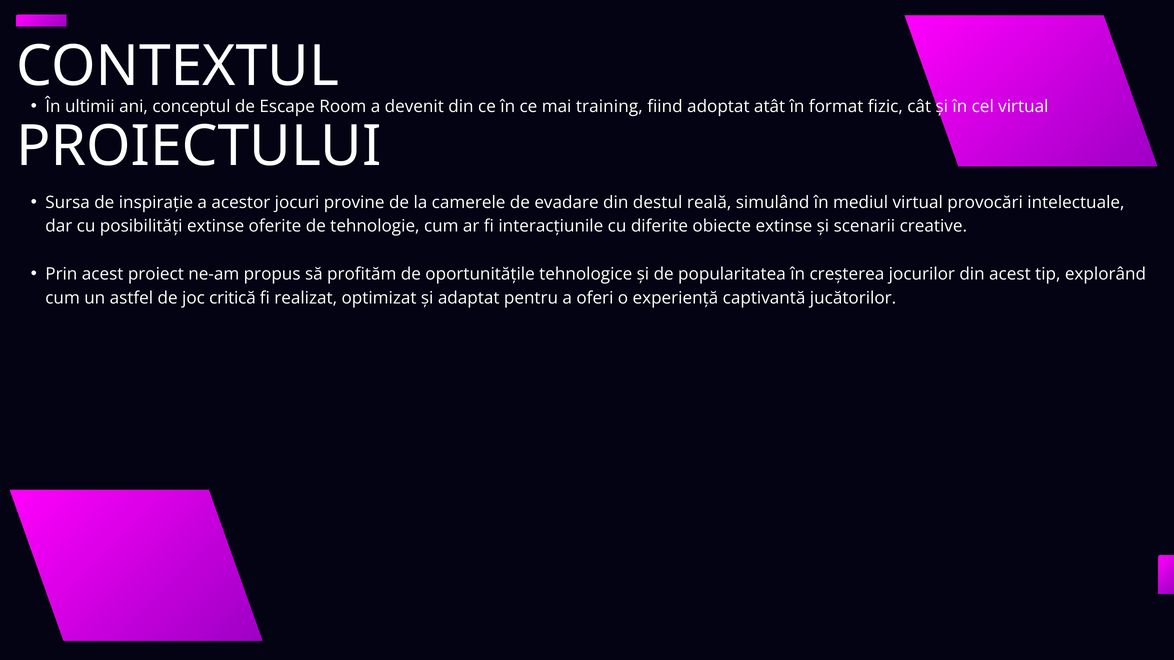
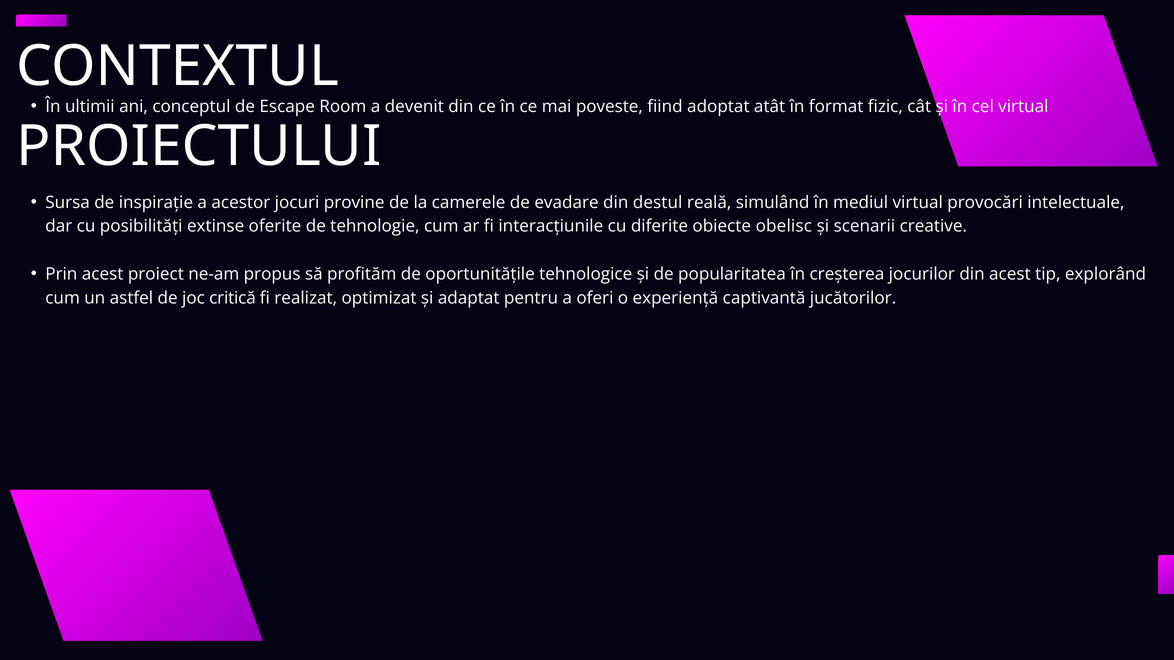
training: training -> poveste (609, 107)
obiecte extinse: extinse -> obelisc (784, 226)
